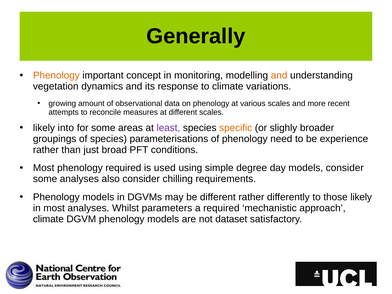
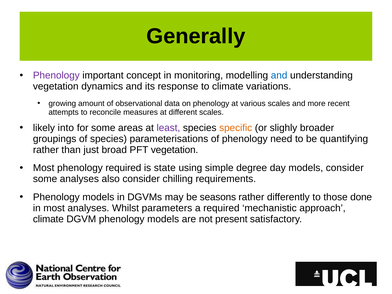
Phenology colour: orange -> purple (56, 75)
and colour: orange -> blue (279, 75)
experience: experience -> quantifying (344, 139)
PFT conditions: conditions -> vegetation (175, 150)
used: used -> state (165, 168)
be different: different -> seasons (218, 197)
those likely: likely -> done (361, 197)
dataset: dataset -> present (231, 219)
